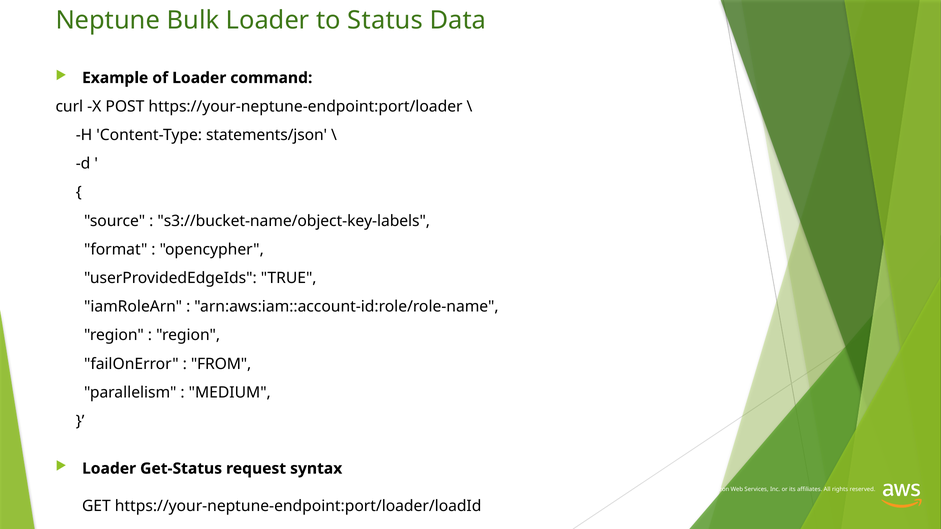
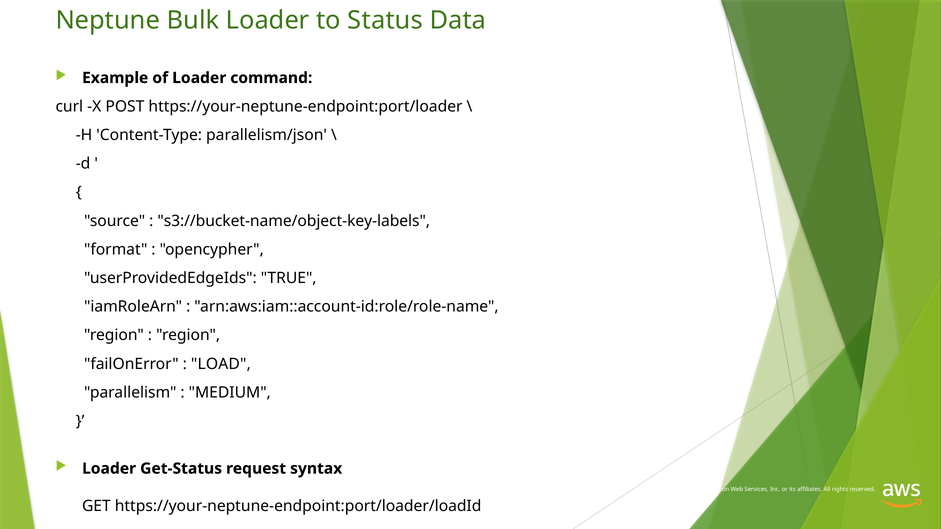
statements/json: statements/json -> parallelism/json (267, 135)
FROM: FROM -> LOAD (221, 364)
